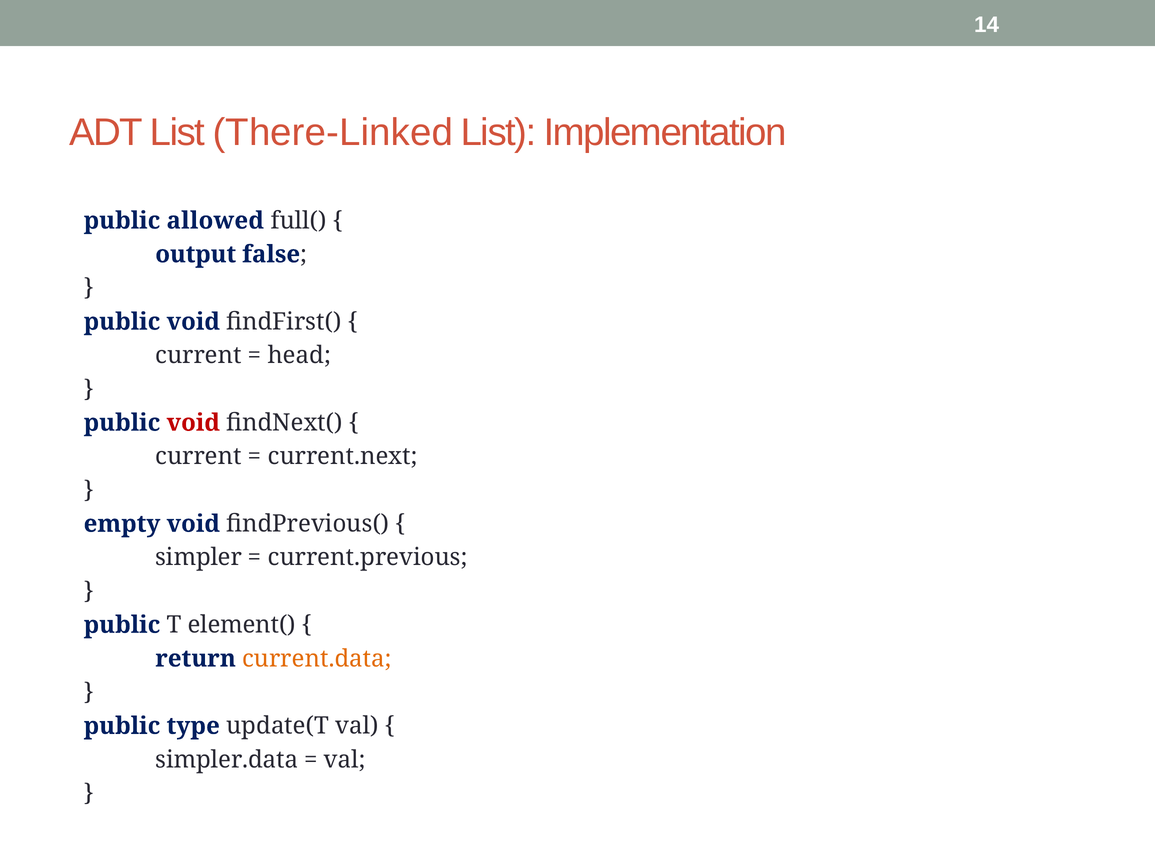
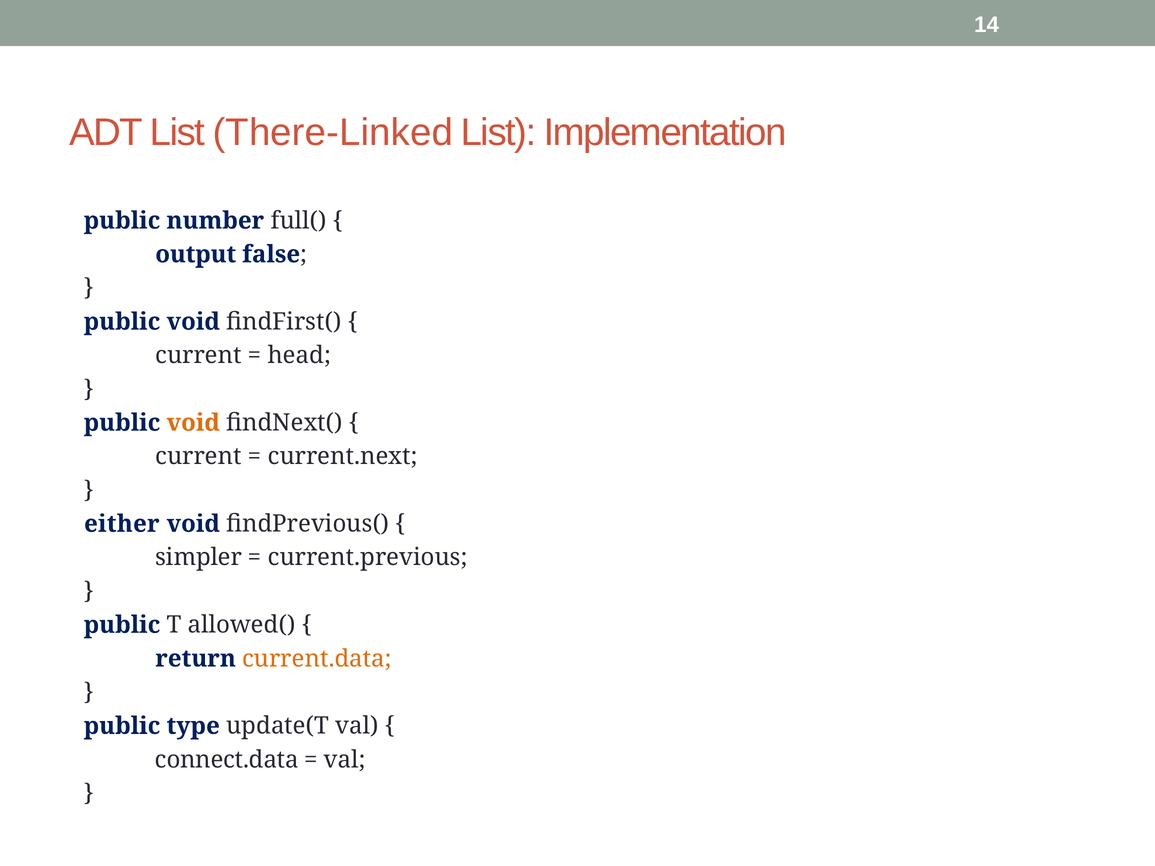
allowed: allowed -> number (215, 221)
void colour: red -> orange (193, 423)
empty: empty -> either (122, 524)
element(: element( -> allowed( (241, 625)
simpler.data: simpler.data -> connect.data (227, 760)
